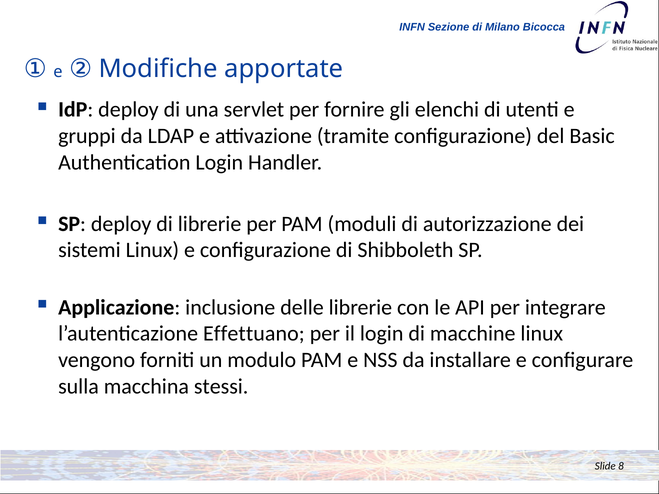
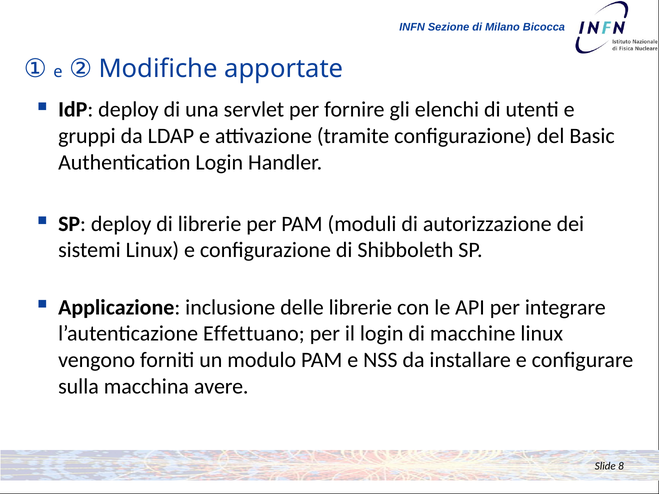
stessi: stessi -> avere (221, 387)
